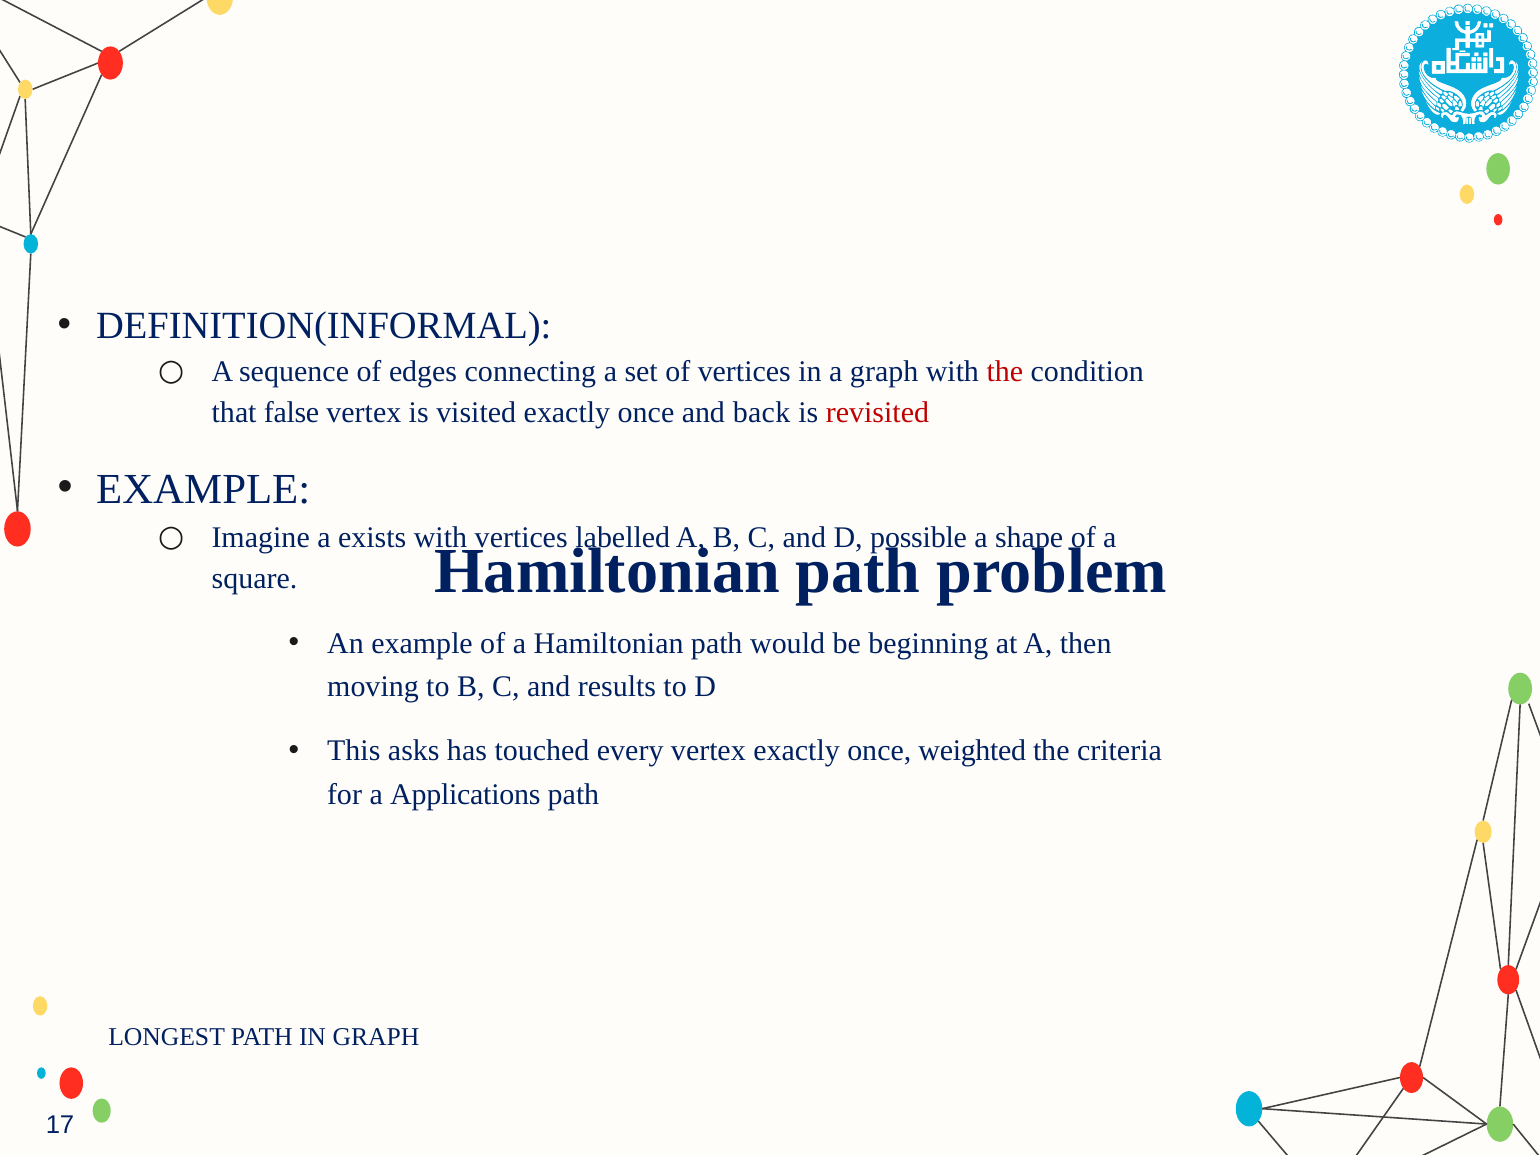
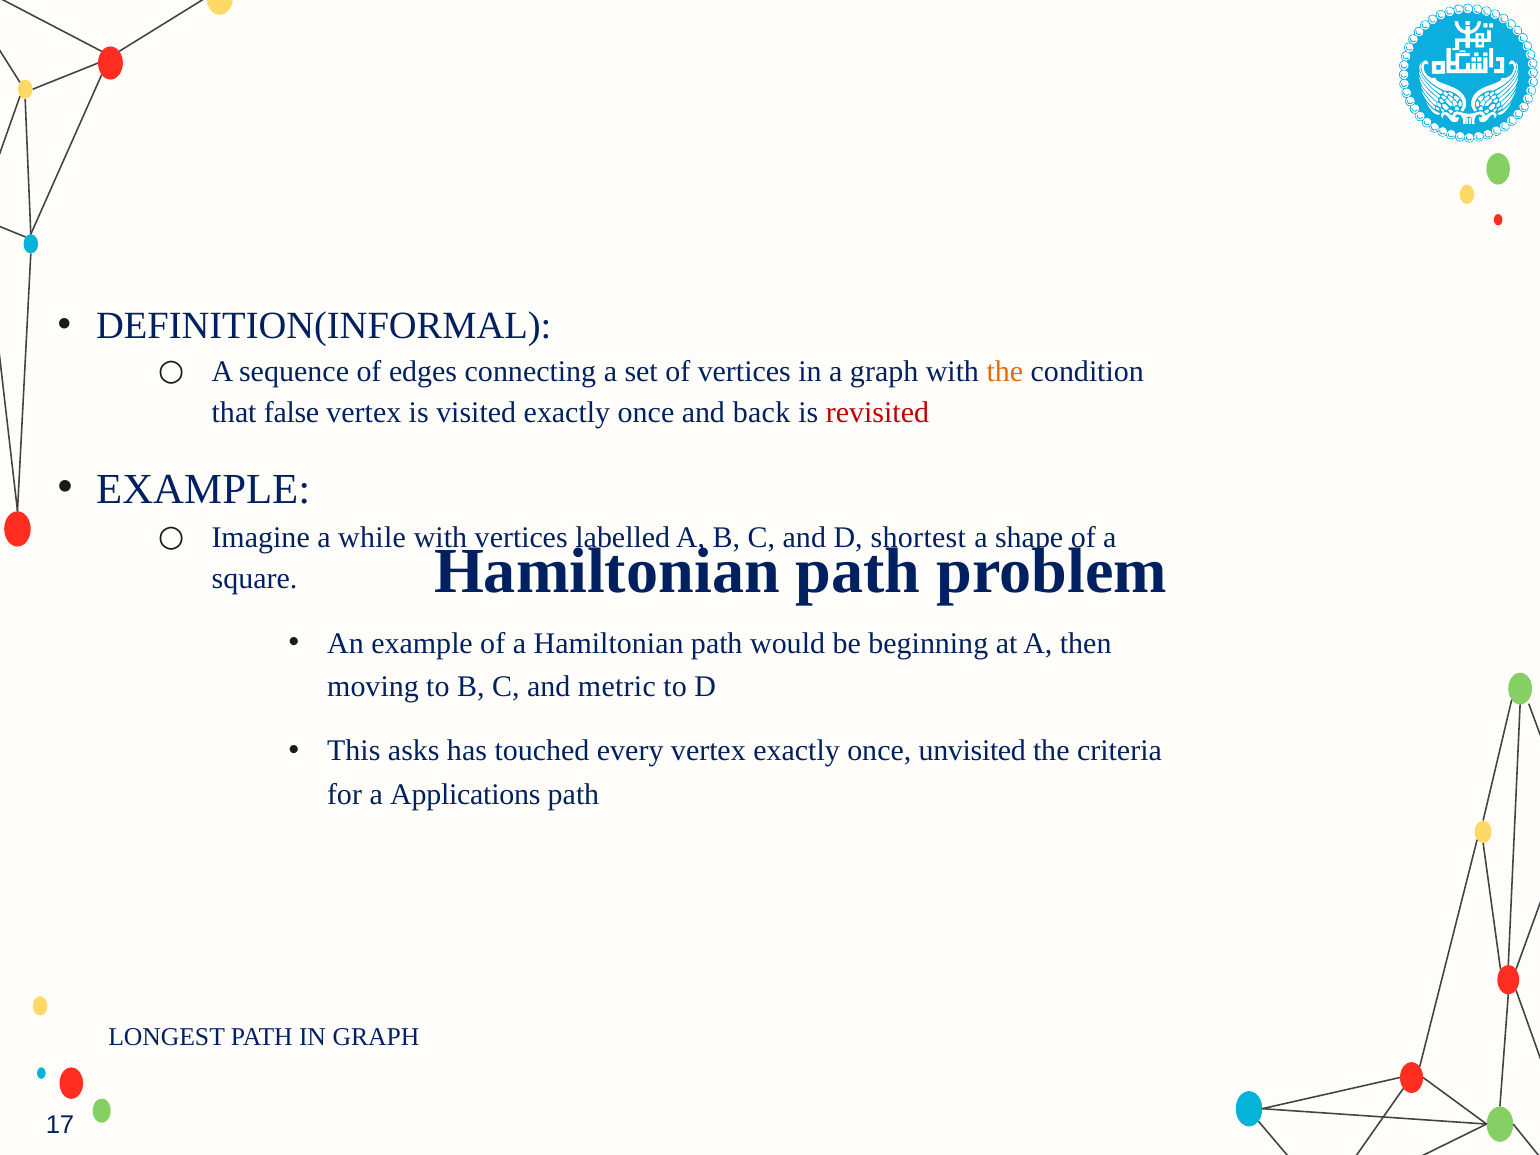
the colour: red -> orange (1005, 371)
exists: exists -> while (372, 537)
possible: possible -> shortest (918, 537)
results: results -> metric (617, 686)
weighted: weighted -> unvisited (972, 751)
